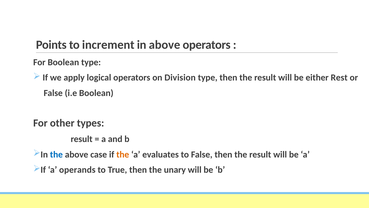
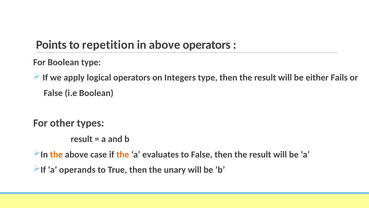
increment: increment -> repetition (108, 45)
Division: Division -> Integers (180, 78)
Rest: Rest -> Fails (339, 78)
the colour: blue -> orange (56, 154)
